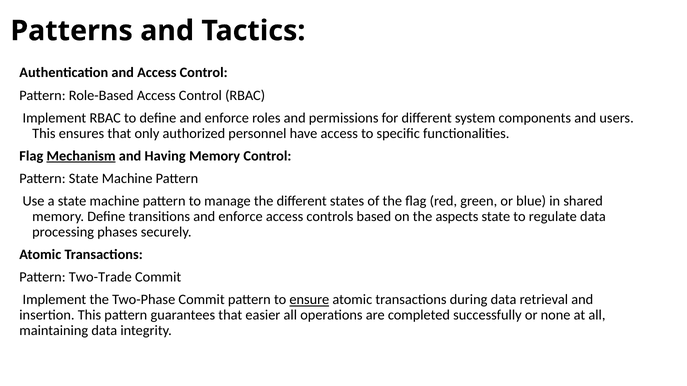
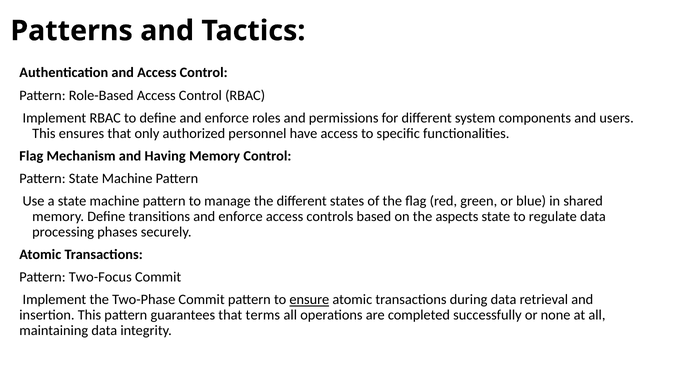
Mechanism underline: present -> none (81, 156)
Two-Trade: Two-Trade -> Two-Focus (100, 277)
easier: easier -> terms (263, 316)
